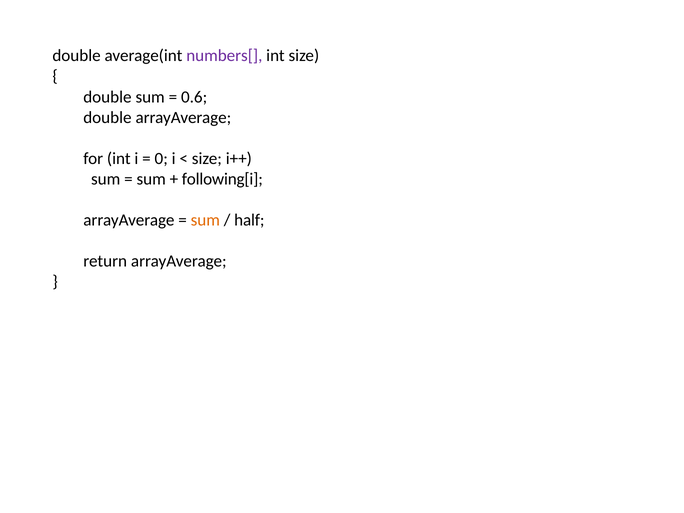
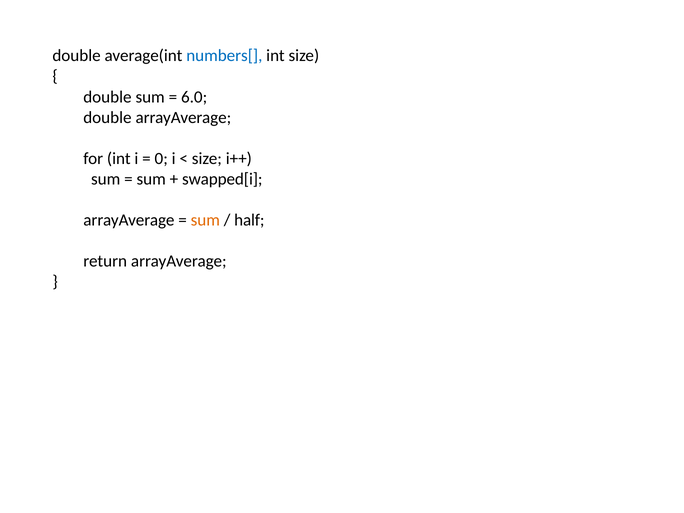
numbers[ colour: purple -> blue (224, 56)
0.6: 0.6 -> 6.0 (194, 97)
following[i: following[i -> swapped[i (222, 179)
